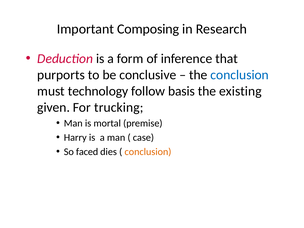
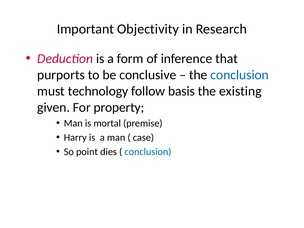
Composing: Composing -> Objectivity (148, 29)
trucking: trucking -> property (119, 107)
faced: faced -> point (87, 152)
conclusion colour: orange -> blue (148, 152)
